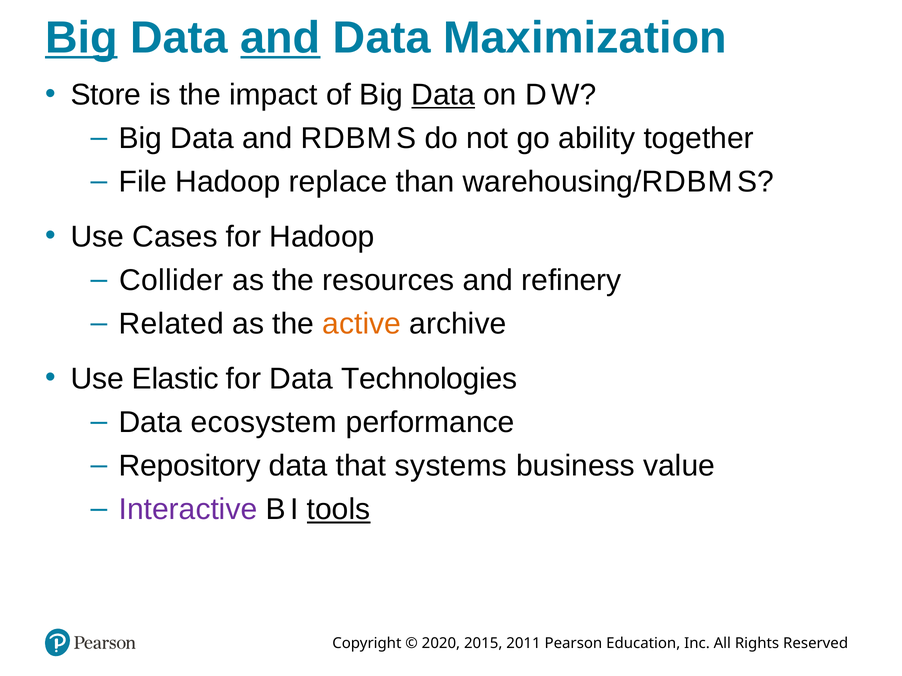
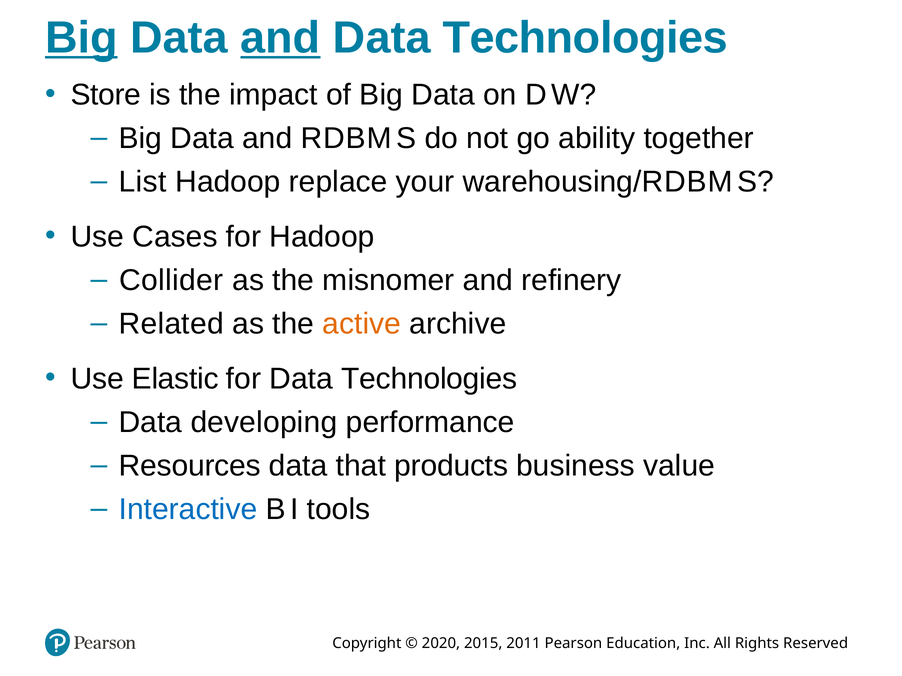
Maximization: Maximization -> Technologies (585, 38)
Data underline: present -> none (443, 95)
File: File -> List (143, 182)
than: than -> your (425, 182)
resources: resources -> misnomer (388, 281)
ecosystem: ecosystem -> developing (264, 423)
Repository: Repository -> Resources (190, 466)
systems: systems -> products (451, 466)
Interactive colour: purple -> blue (188, 510)
tools underline: present -> none (339, 510)
